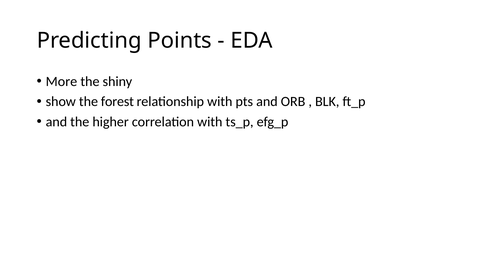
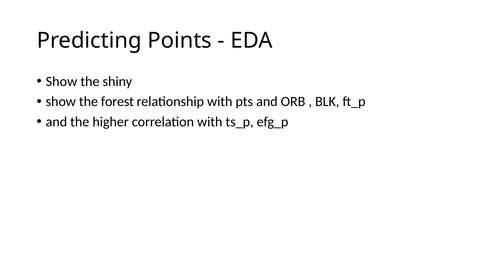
More: More -> Show (61, 81)
